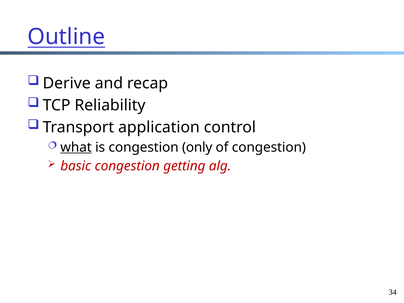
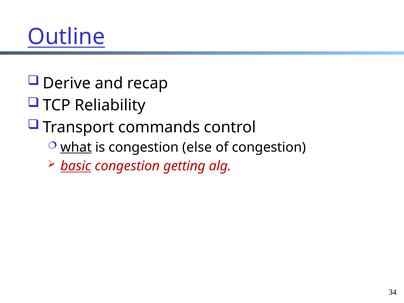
application: application -> commands (159, 127)
only: only -> else (197, 147)
basic underline: none -> present (76, 166)
